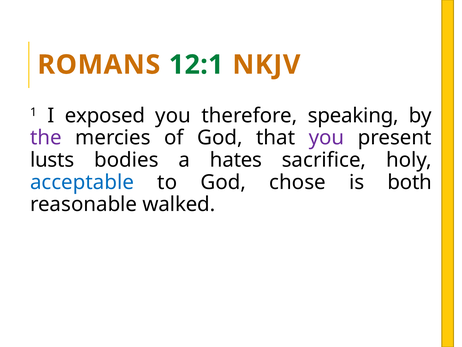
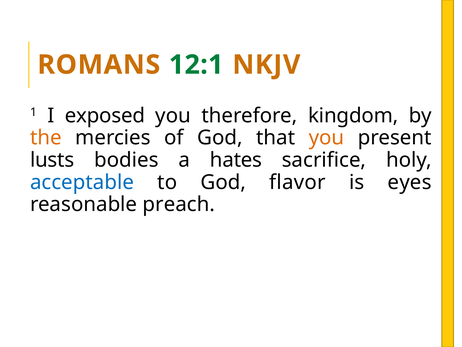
speaking: speaking -> kingdom (353, 115)
the colour: purple -> orange (46, 138)
you colour: purple -> orange (327, 138)
chose: chose -> flavor (297, 182)
both: both -> eyes (410, 182)
walked: walked -> preach (179, 204)
